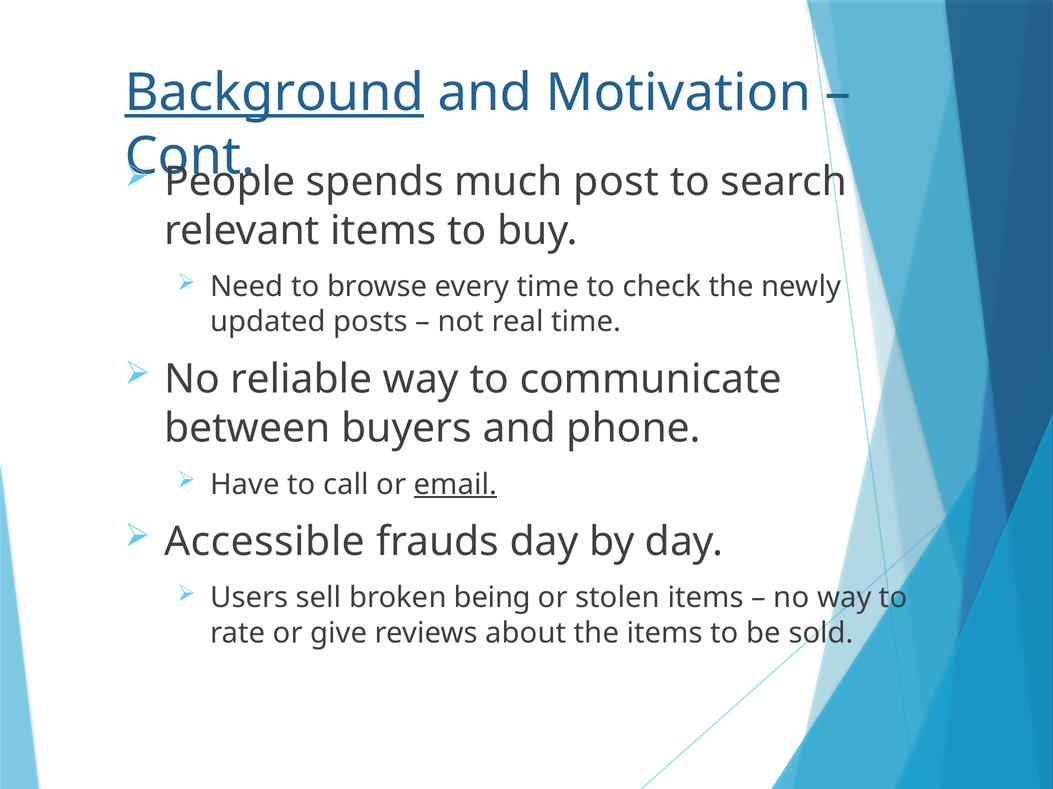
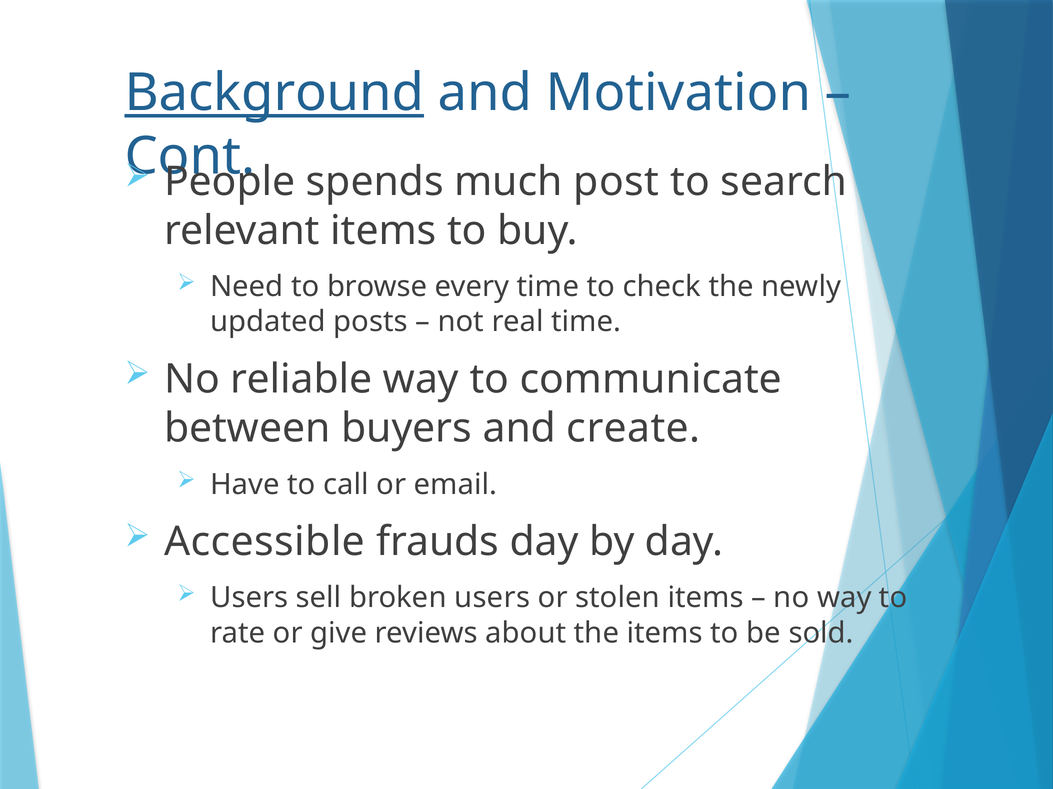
phone: phone -> create (633, 429)
email underline: present -> none (456, 485)
broken being: being -> users (492, 598)
